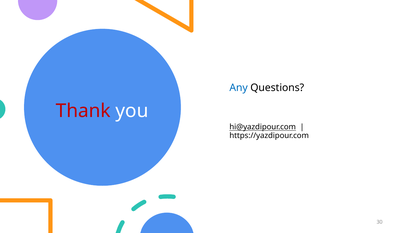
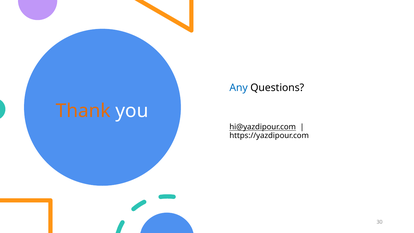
Thank colour: red -> orange (83, 111)
